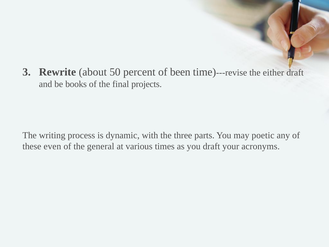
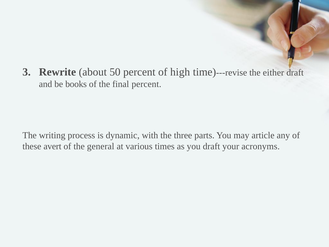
been: been -> high (180, 72)
final projects: projects -> percent (146, 84)
poetic: poetic -> article (263, 135)
even: even -> avert (52, 146)
